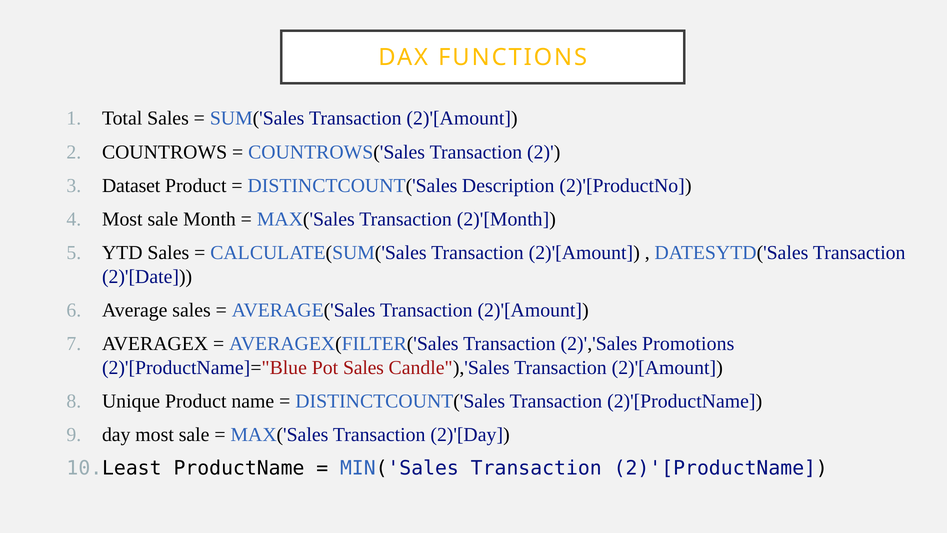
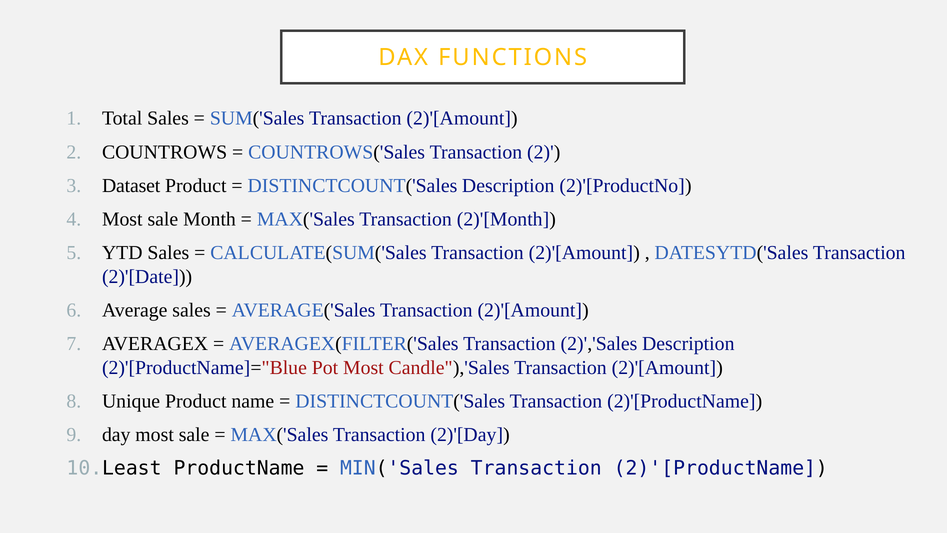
2)','Sales Promotions: Promotions -> Description (688, 344)
Pot Sales: Sales -> Most (363, 367)
